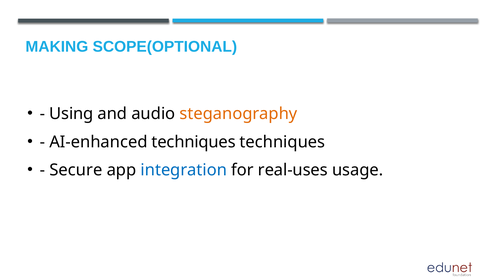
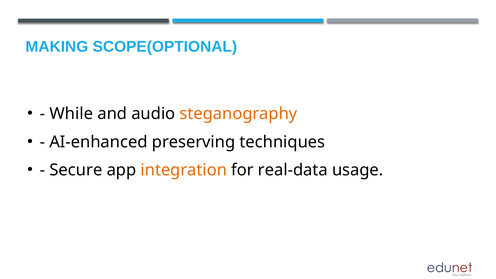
Using: Using -> While (71, 114)
AI-enhanced techniques: techniques -> preserving (194, 142)
integration colour: blue -> orange (184, 170)
real-uses: real-uses -> real-data (293, 170)
